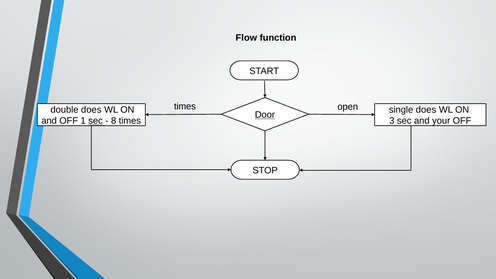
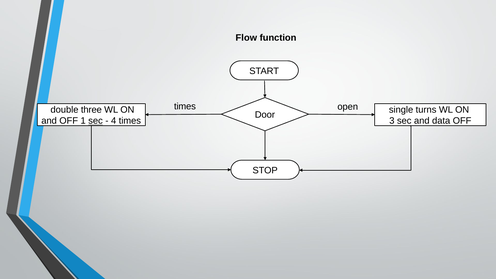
double does: does -> three (91, 110)
single does: does -> turns (426, 110)
Door underline: present -> none (265, 115)
8: 8 -> 4 (114, 121)
your: your -> data (441, 121)
